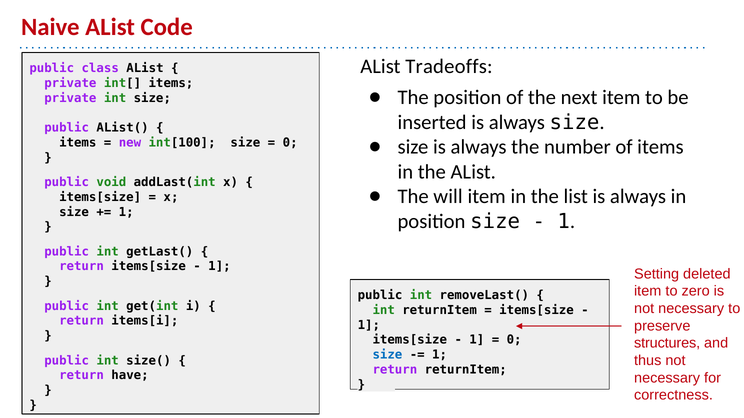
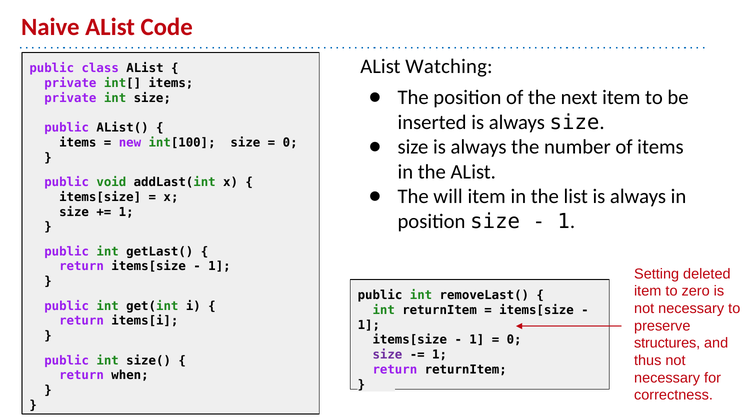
Tradeoffs: Tradeoffs -> Watching (449, 67)
size colour: blue -> purple (387, 355)
have: have -> when (130, 376)
